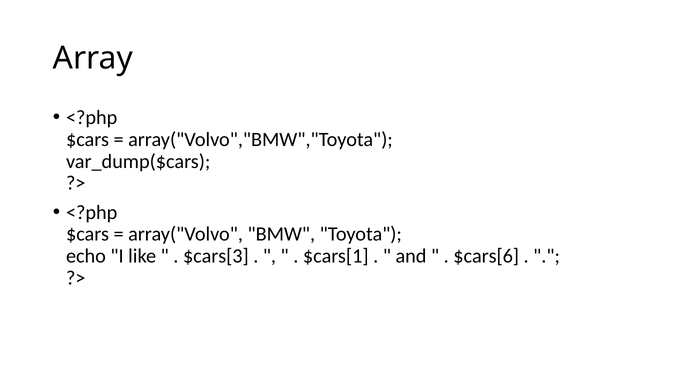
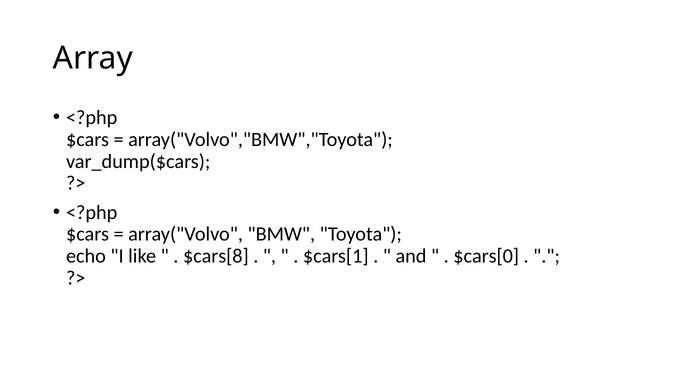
$cars[3: $cars[3 -> $cars[8 (216, 256)
$cars[6: $cars[6 -> $cars[0 (486, 256)
